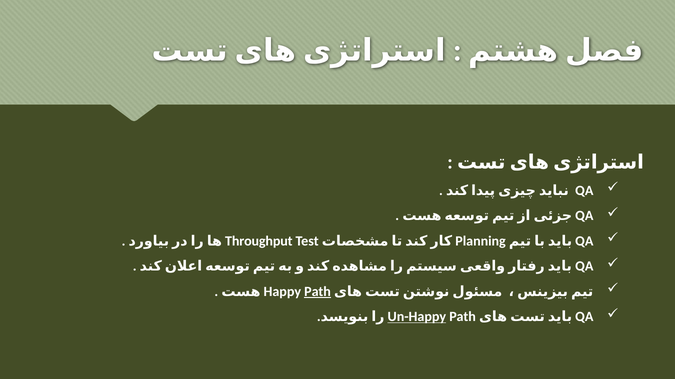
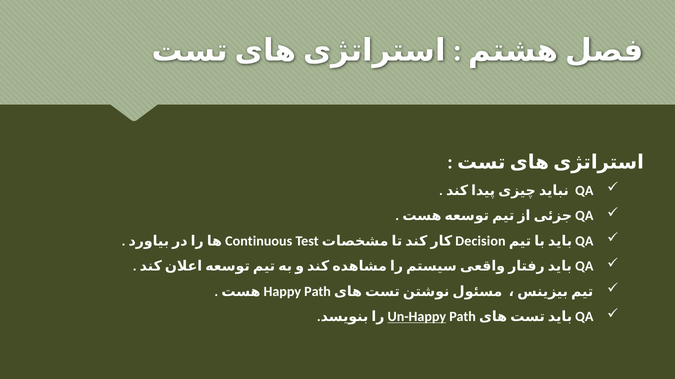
Throughput: Throughput -> Continuous (259, 241)
Planning: Planning -> Decision (480, 241)
Path underline: present -> none (318, 292)
